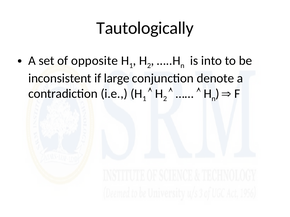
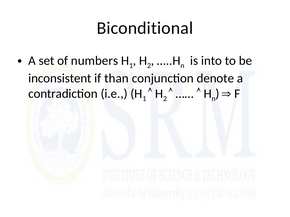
Tautologically: Tautologically -> Biconditional (145, 28)
opposite: opposite -> numbers (95, 61)
large: large -> than (117, 78)
